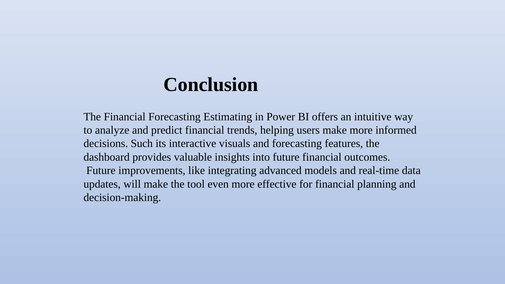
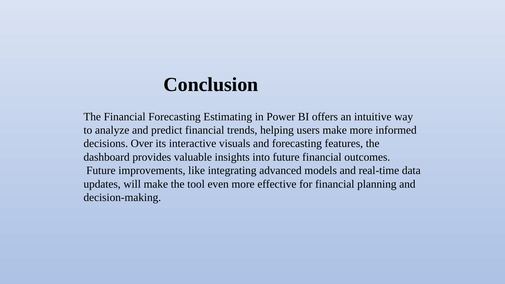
Such: Such -> Over (142, 144)
